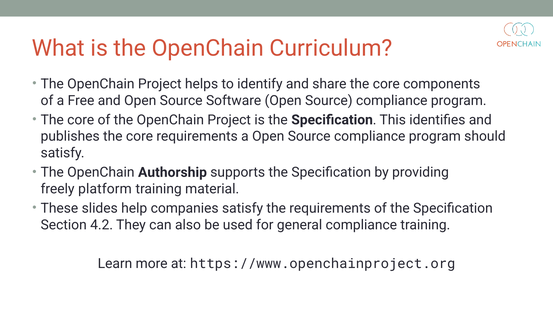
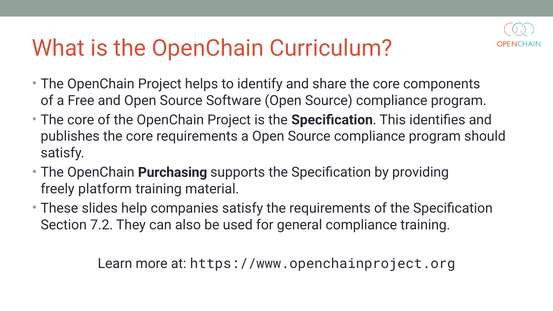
Authorship: Authorship -> Purchasing (173, 172)
4.2: 4.2 -> 7.2 (102, 225)
